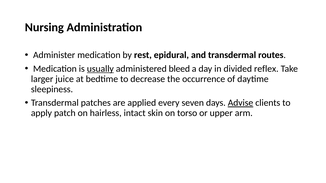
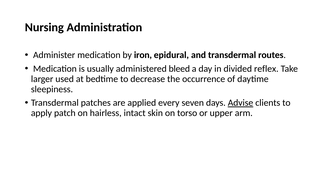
rest: rest -> iron (143, 55)
usually underline: present -> none (100, 69)
juice: juice -> used (65, 79)
